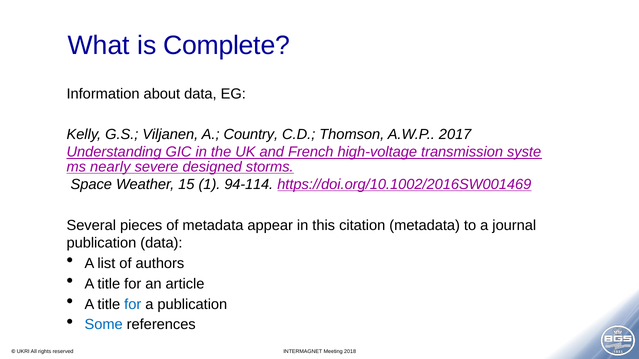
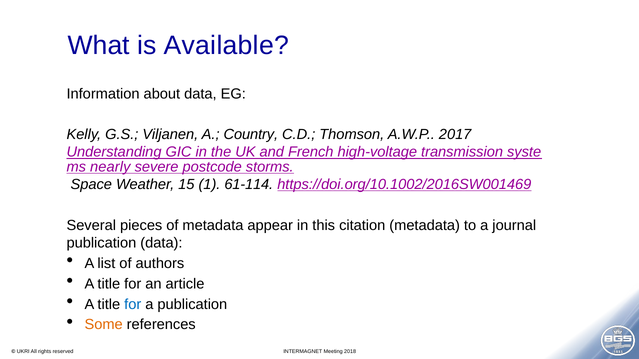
Complete: Complete -> Available (226, 45)
designed: designed -> postcode (212, 167)
94-114: 94-114 -> 61-114 (249, 185)
Some colour: blue -> orange (104, 325)
